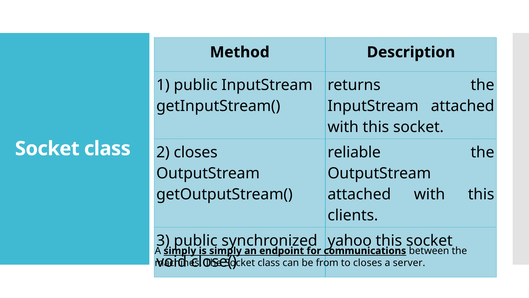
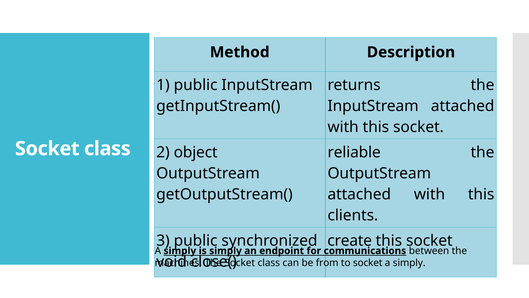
2 closes: closes -> object (196, 152)
yahoo: yahoo -> create (350, 240)
to closes: closes -> socket (368, 262)
server: server -> simply (409, 262)
